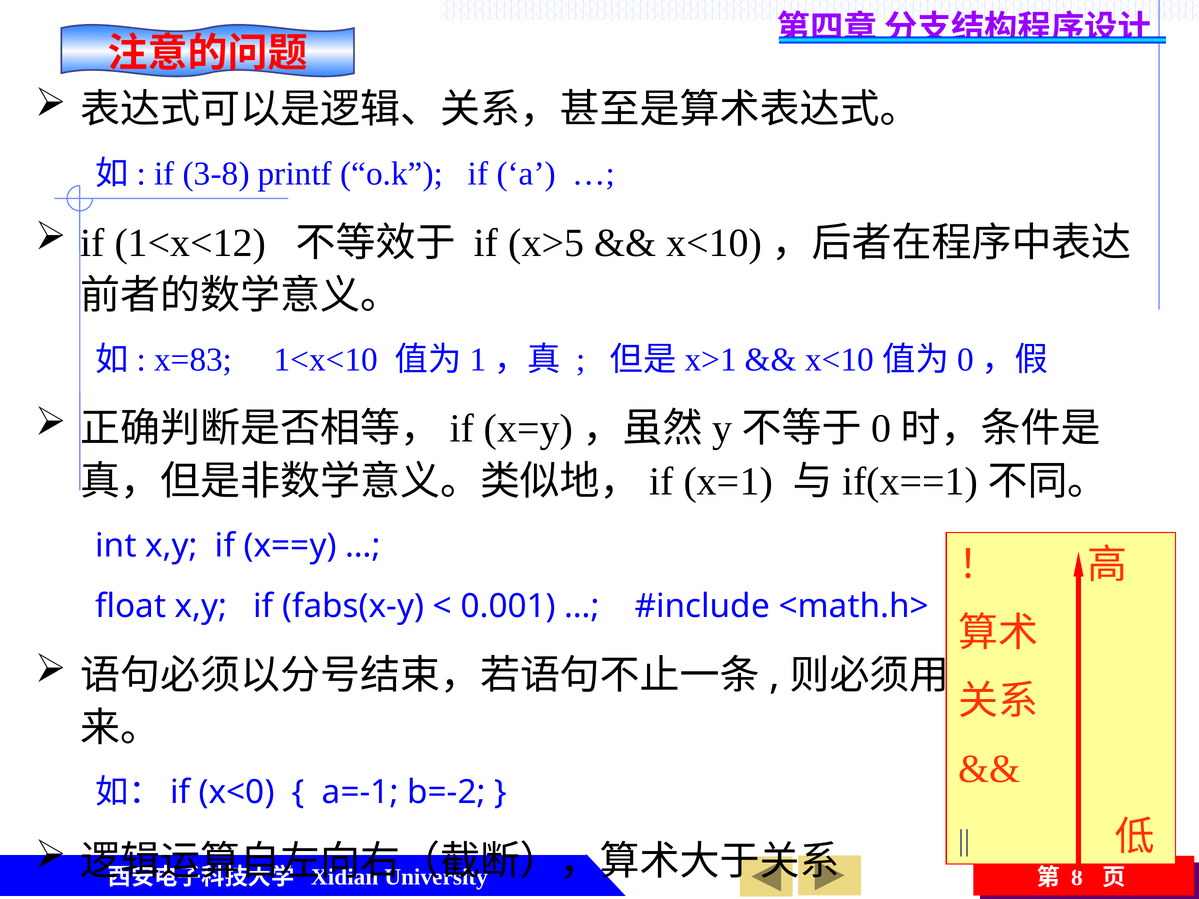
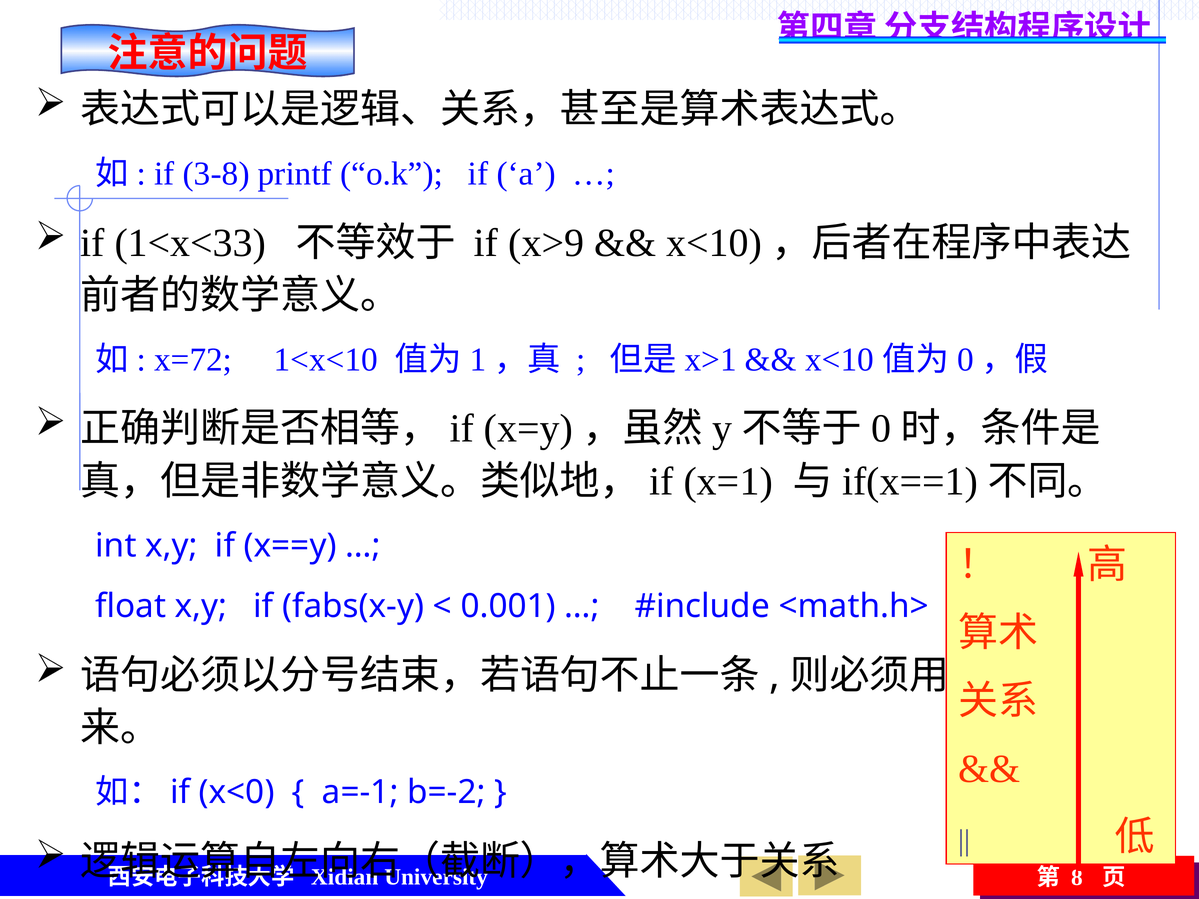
1<x<12: 1<x<12 -> 1<x<33 (190, 243)
x>5: x>5 -> x>9 (546, 243)
x=83: x=83 -> x=72 (193, 360)
